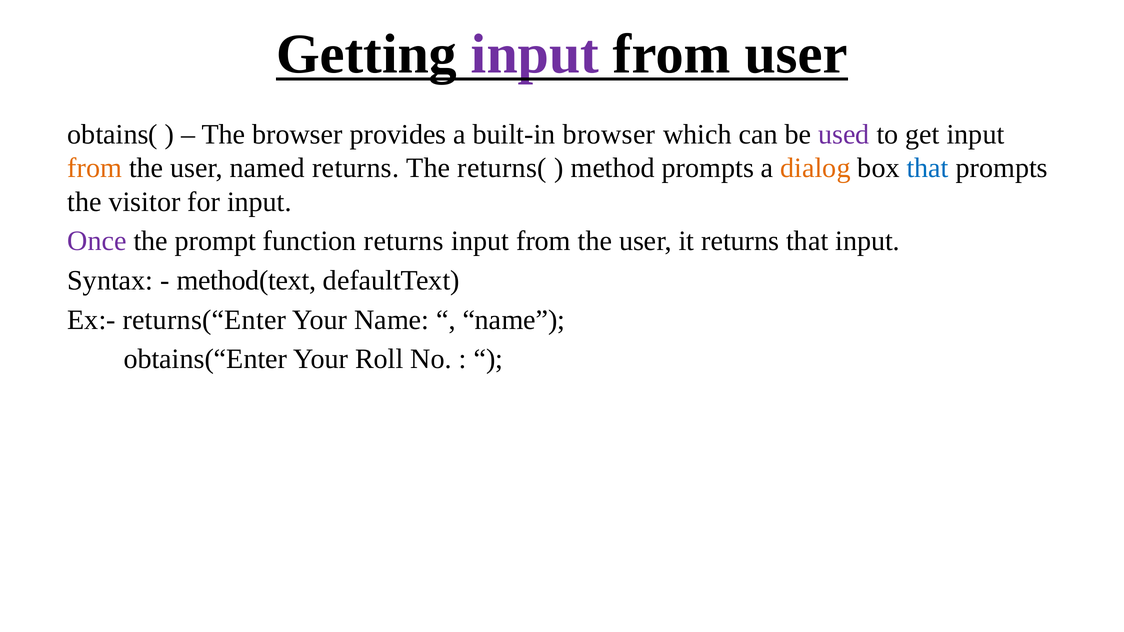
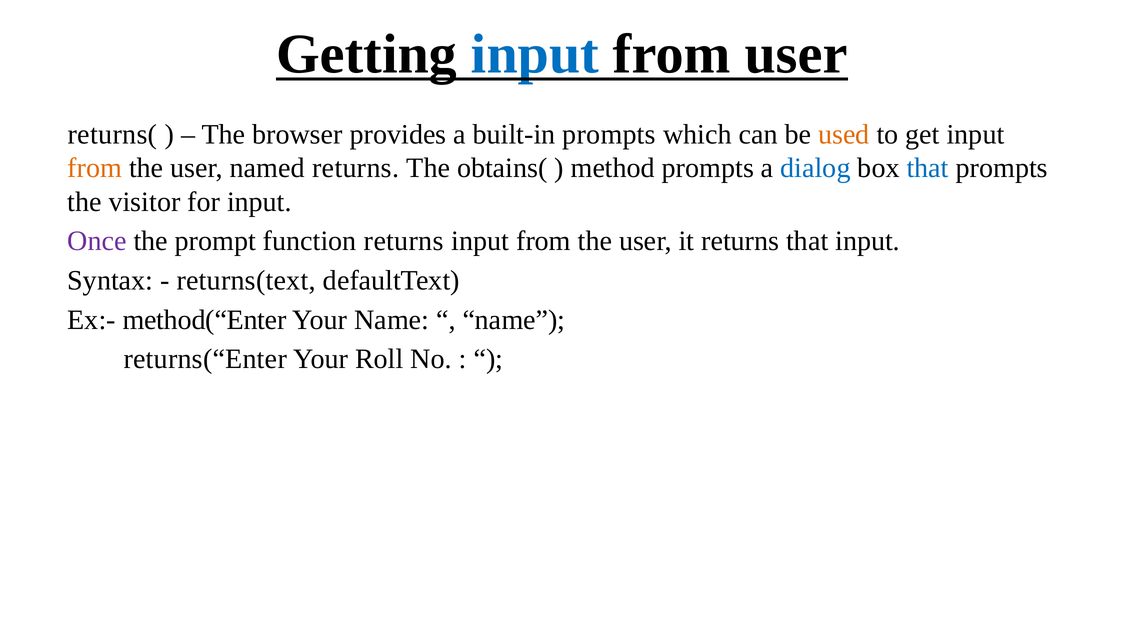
input colour: purple -> blue (535, 54)
obtains(: obtains( -> returns( (112, 135)
built-in browser: browser -> prompts (609, 135)
used colour: purple -> orange (844, 135)
returns(: returns( -> obtains( (502, 168)
dialog colour: orange -> blue (815, 168)
method(text: method(text -> returns(text (246, 281)
returns(“Enter: returns(“Enter -> method(“Enter (205, 320)
obtains(“Enter: obtains(“Enter -> returns(“Enter (205, 359)
